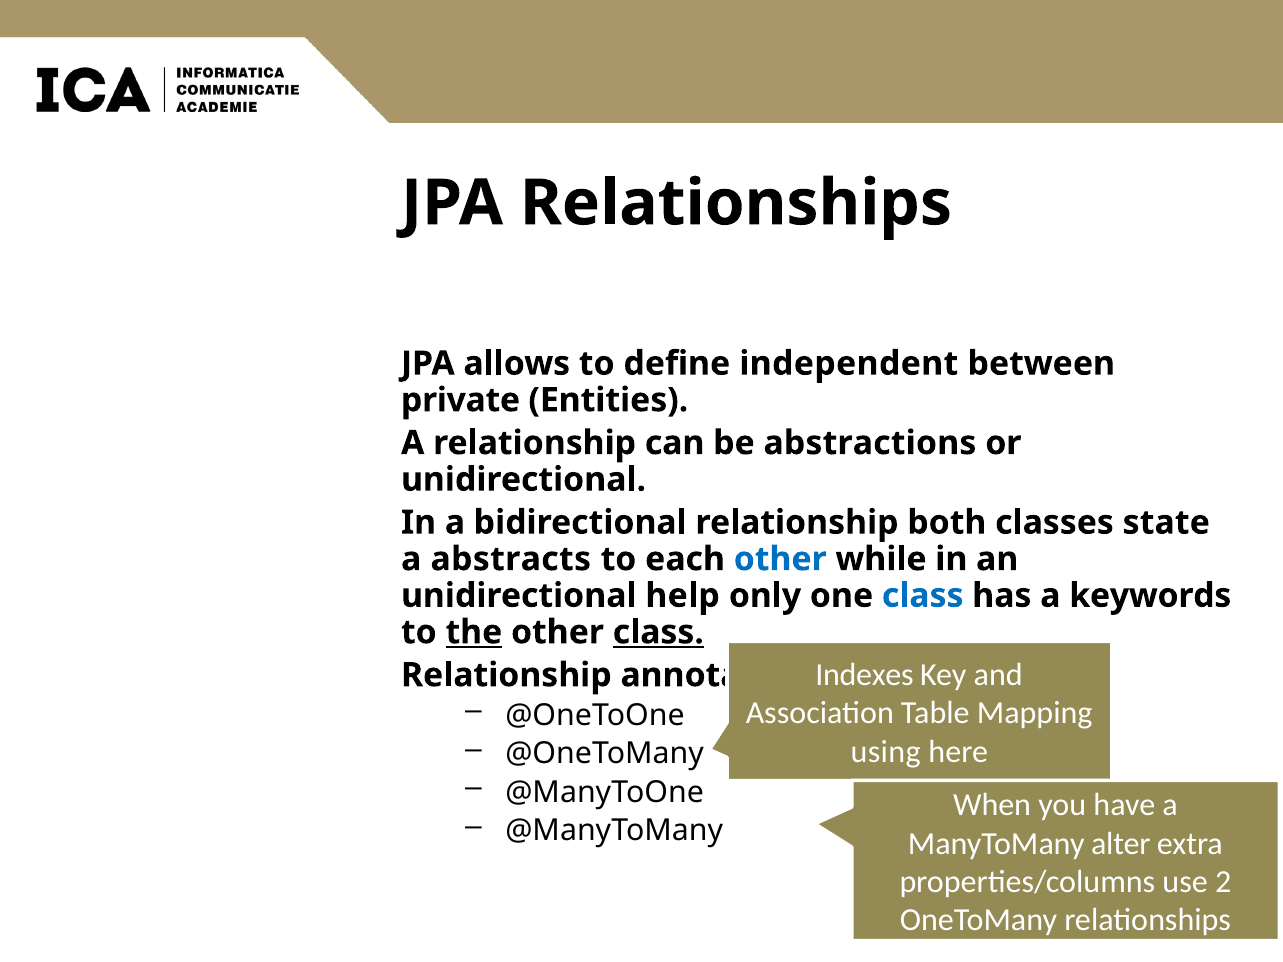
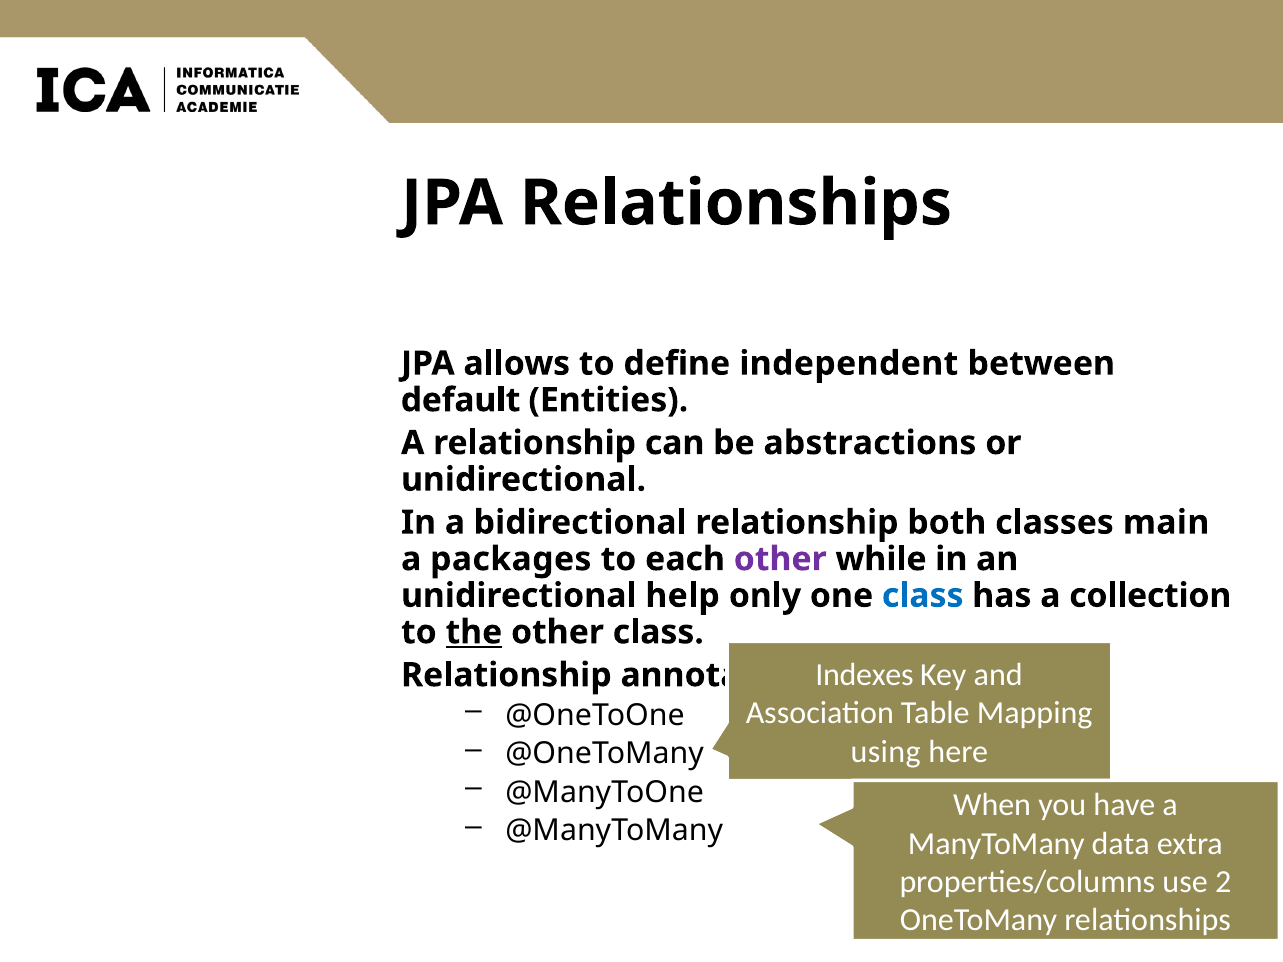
private: private -> default (461, 400)
state: state -> main (1166, 523)
abstracts: abstracts -> packages (511, 559)
other colour: blue -> purple (780, 559)
keywords: keywords -> collection (1150, 596)
class underline: present -> none (658, 632)
alter: alter -> data (1121, 844)
